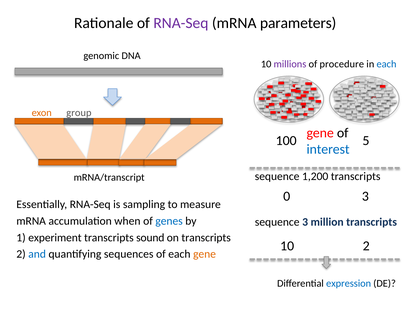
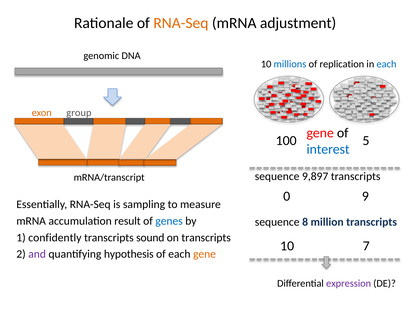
RNA-Seq colour: purple -> orange (181, 23)
parameters: parameters -> adjustment (298, 23)
millions colour: purple -> blue (290, 64)
procedure: procedure -> replication (342, 64)
1,200: 1,200 -> 9,897 (315, 177)
0 3: 3 -> 9 (365, 197)
when: when -> result (127, 221)
sequence 3: 3 -> 8 (305, 222)
experiment: experiment -> confidently (55, 238)
10 2: 2 -> 7 (366, 246)
and colour: blue -> purple (37, 255)
sequences: sequences -> hypothesis (129, 255)
expression colour: blue -> purple (349, 284)
